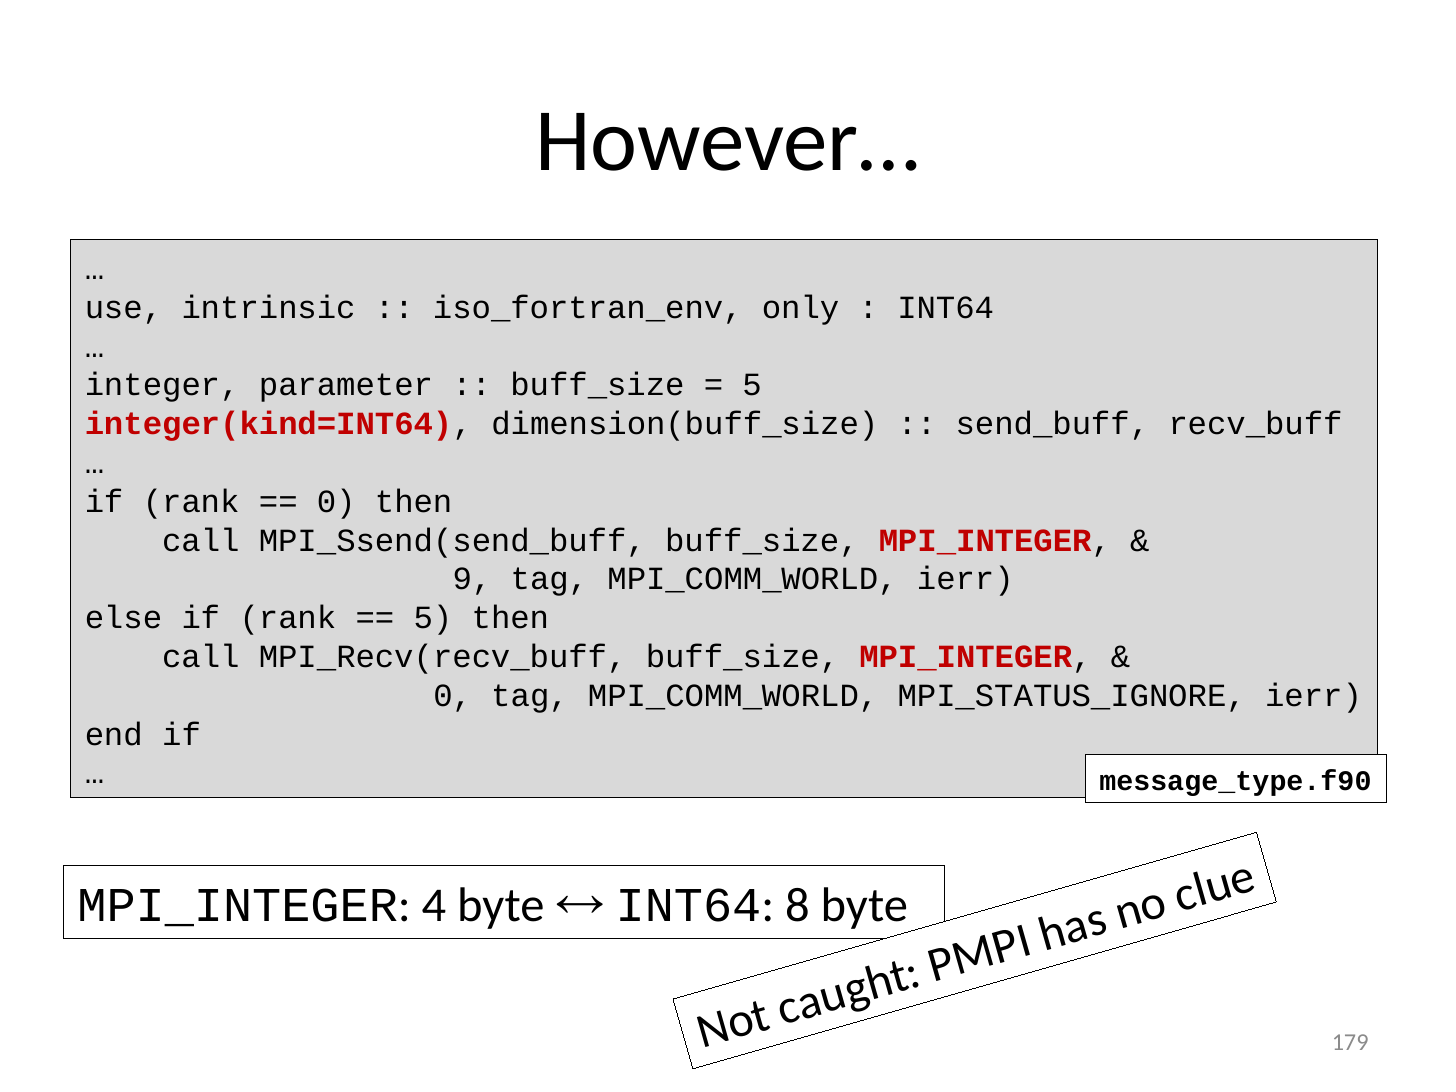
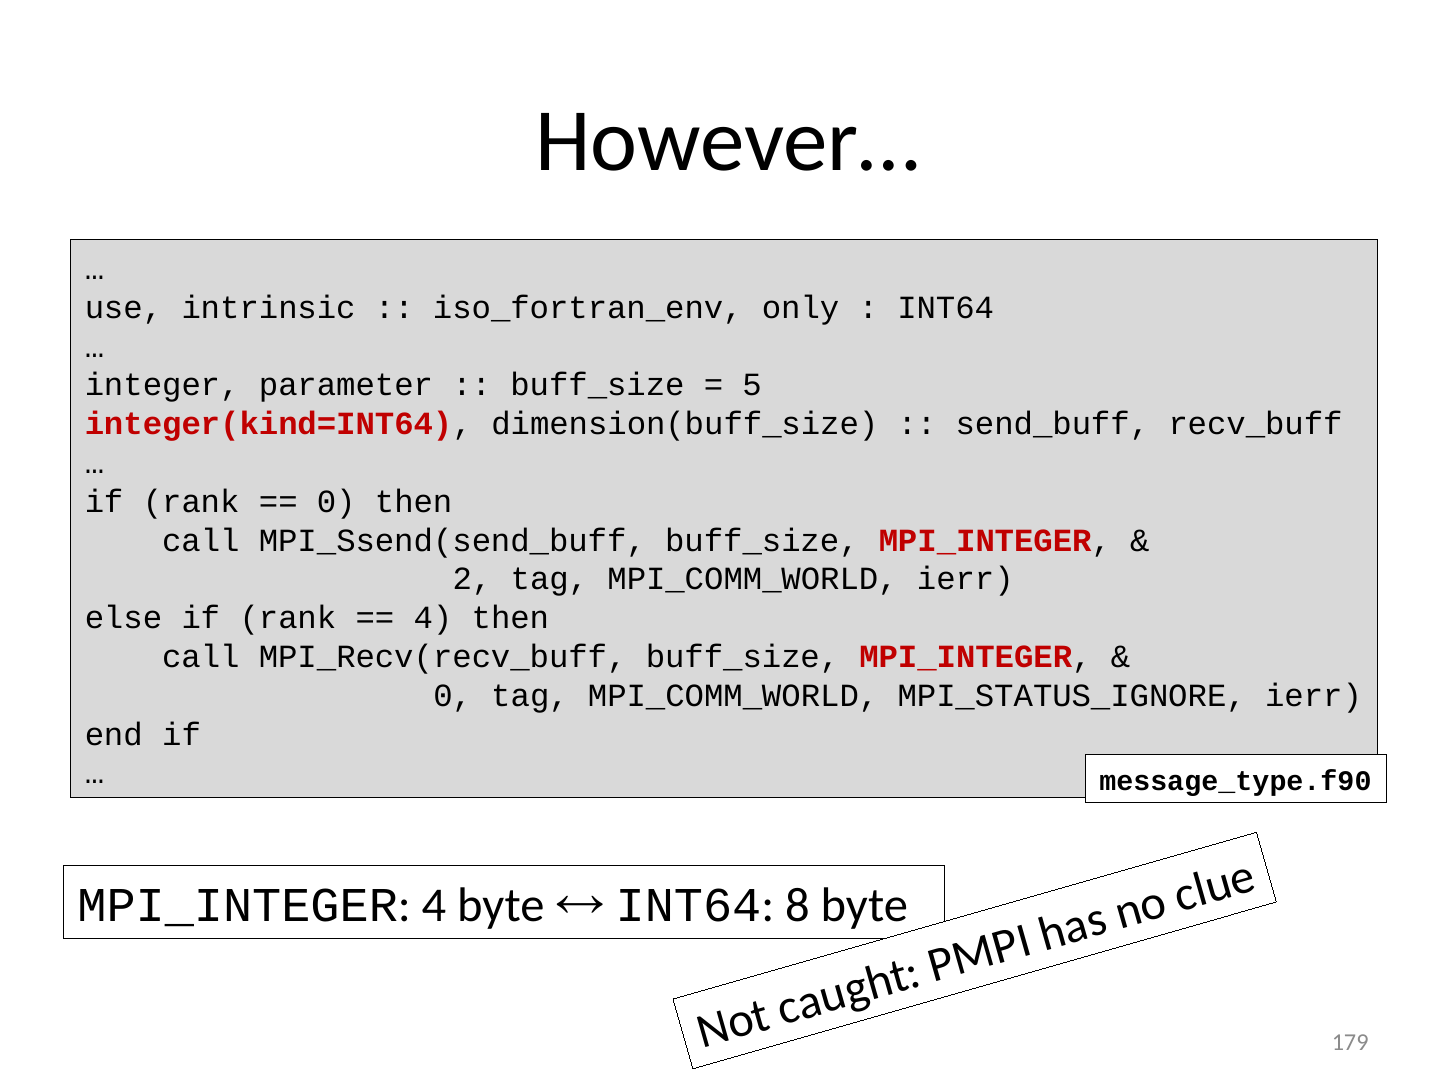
9: 9 -> 2 (472, 579)
5: 5 -> 4 (433, 618)
